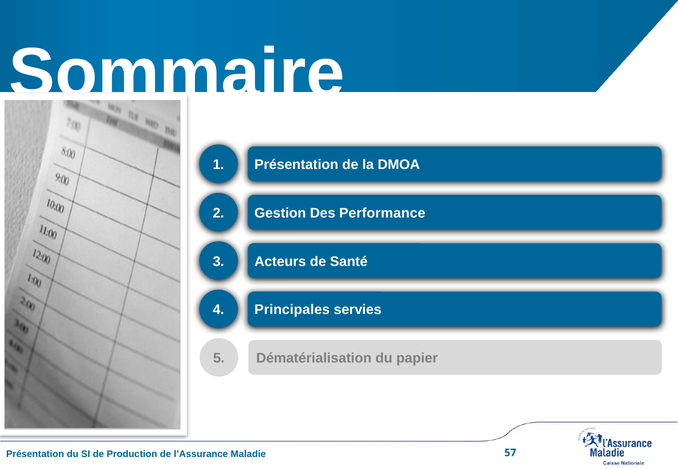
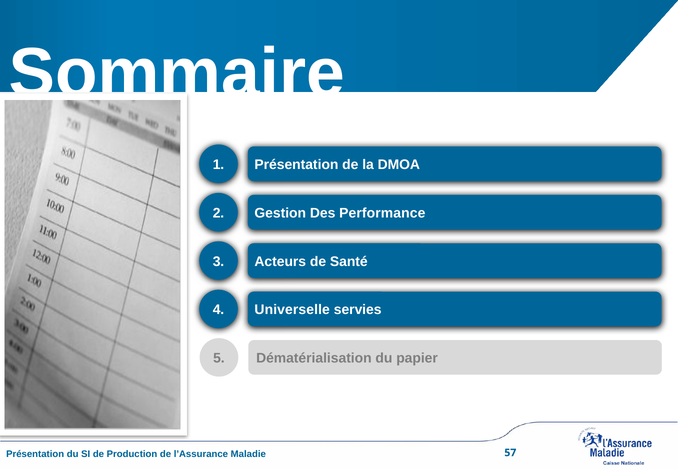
Principales: Principales -> Universelle (292, 310)
